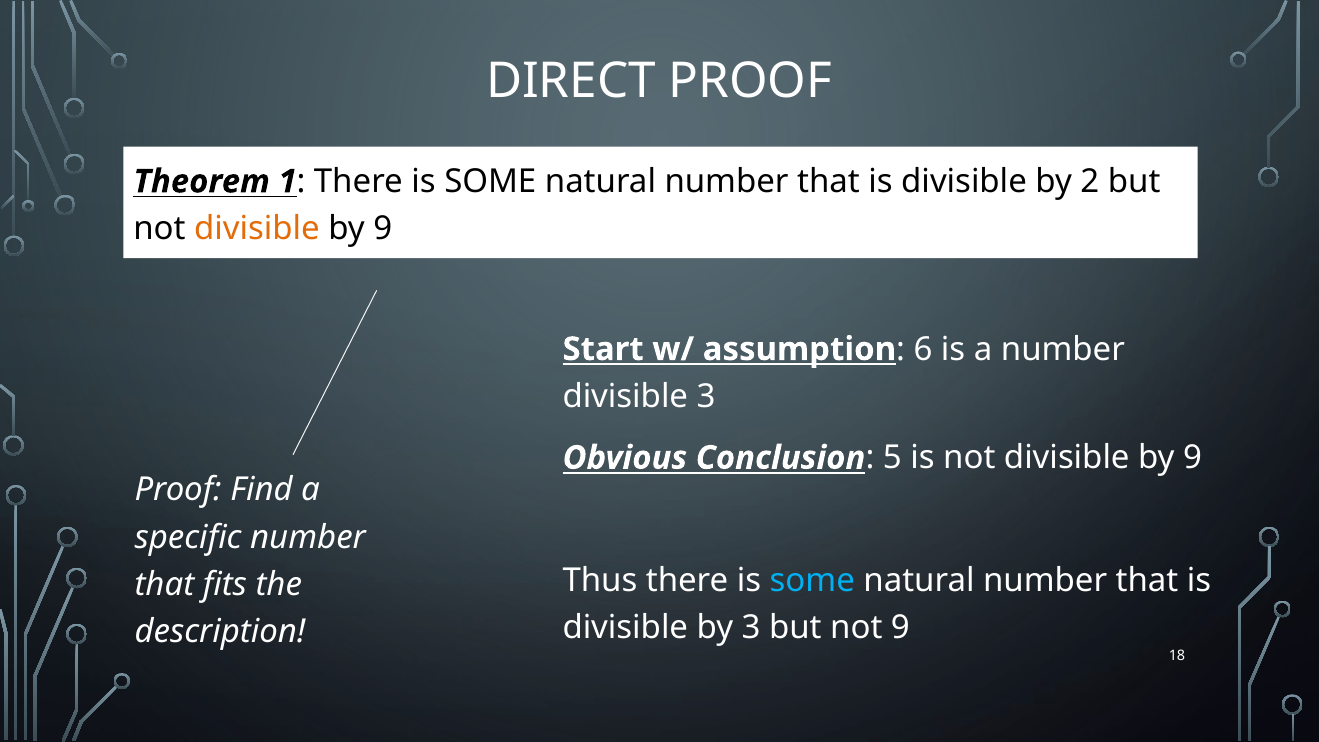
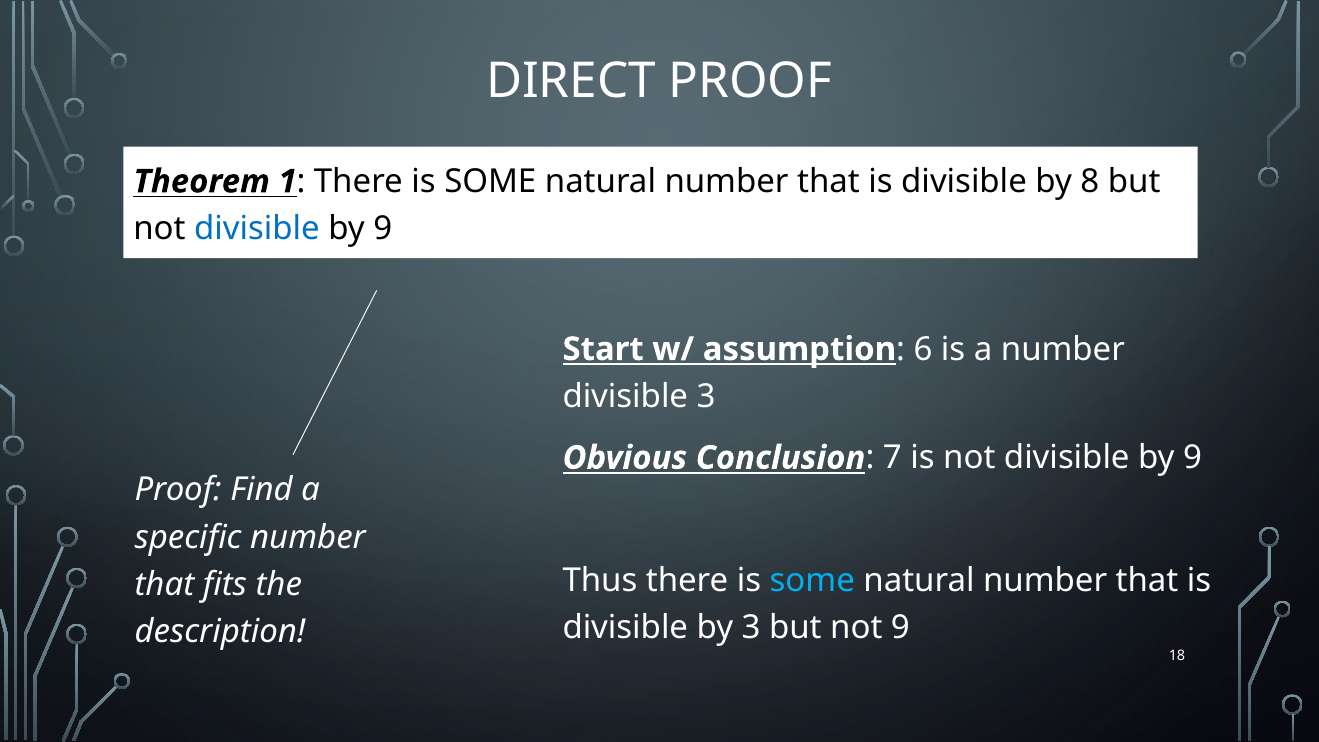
2: 2 -> 8 (1090, 182)
divisible colour: orange -> blue (257, 229)
5: 5 -> 7 (892, 458)
